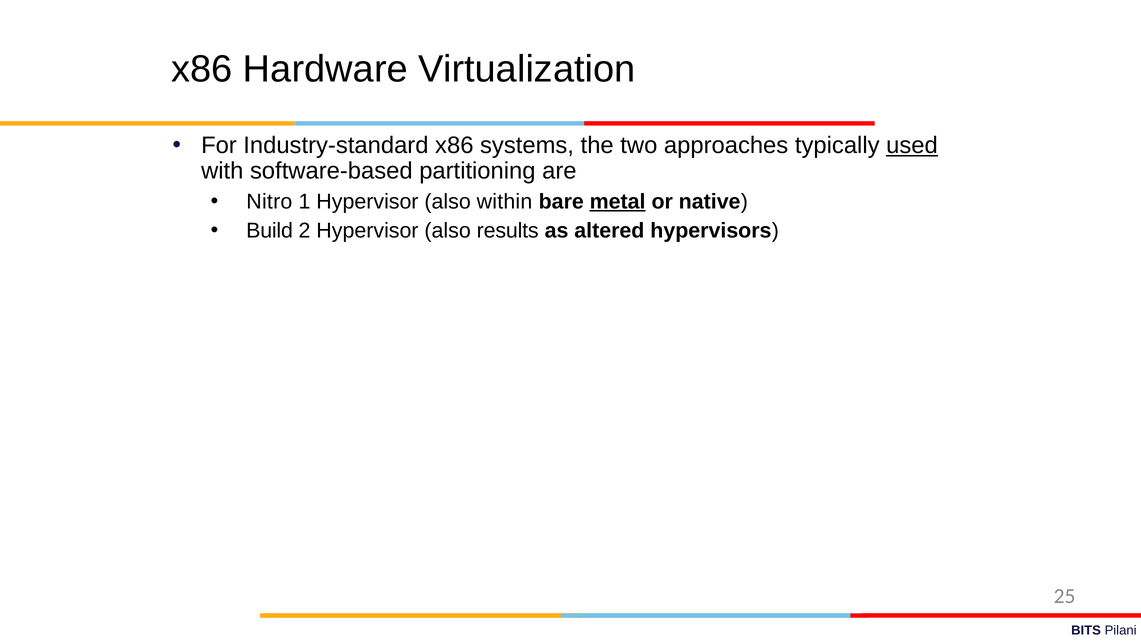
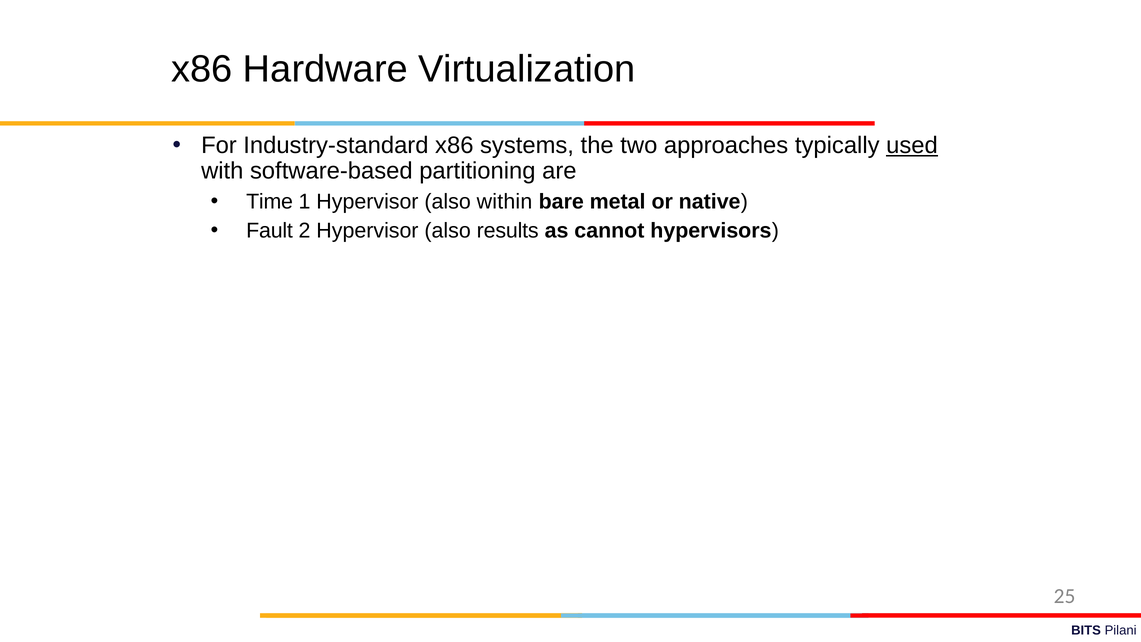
Nitro: Nitro -> Time (270, 201)
metal underline: present -> none (618, 201)
Build: Build -> Fault (270, 230)
altered: altered -> cannot (609, 230)
